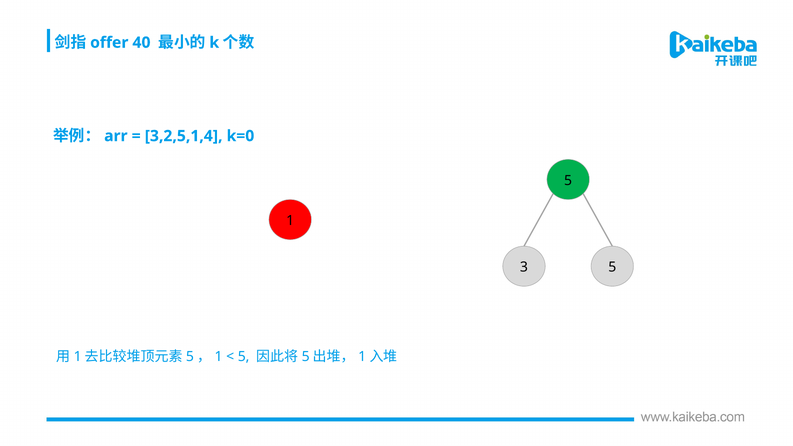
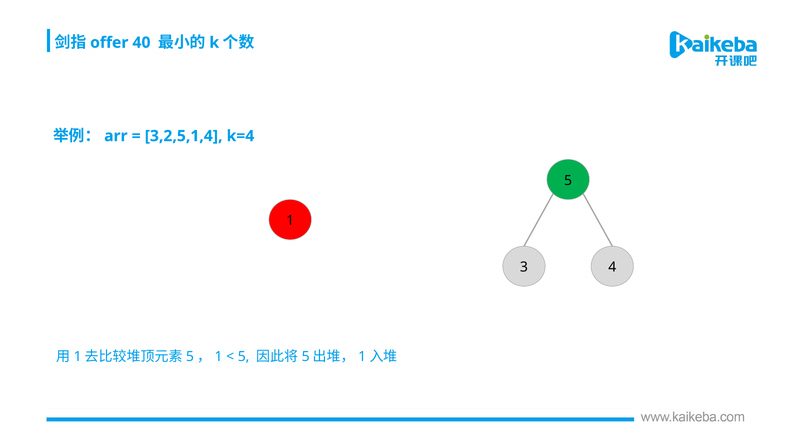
k=0: k=0 -> k=4 (240, 136)
3 5: 5 -> 4 (612, 267)
